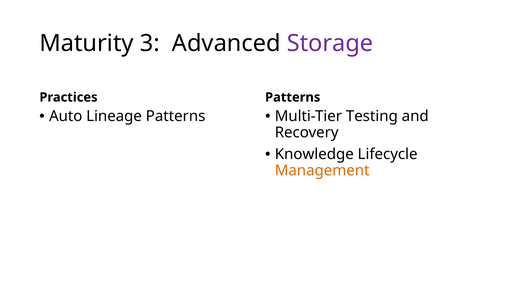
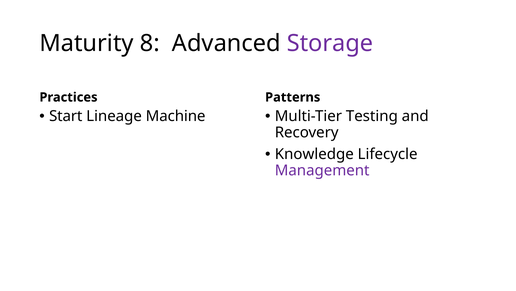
3: 3 -> 8 (150, 43)
Auto: Auto -> Start (66, 116)
Lineage Patterns: Patterns -> Machine (176, 116)
Management colour: orange -> purple (322, 170)
